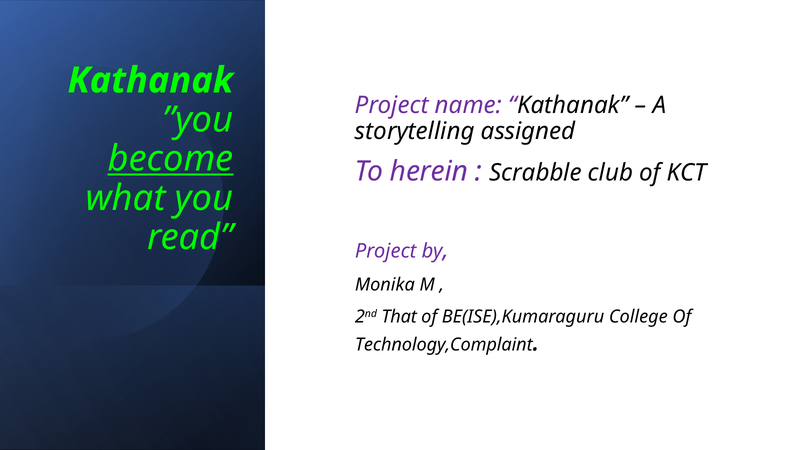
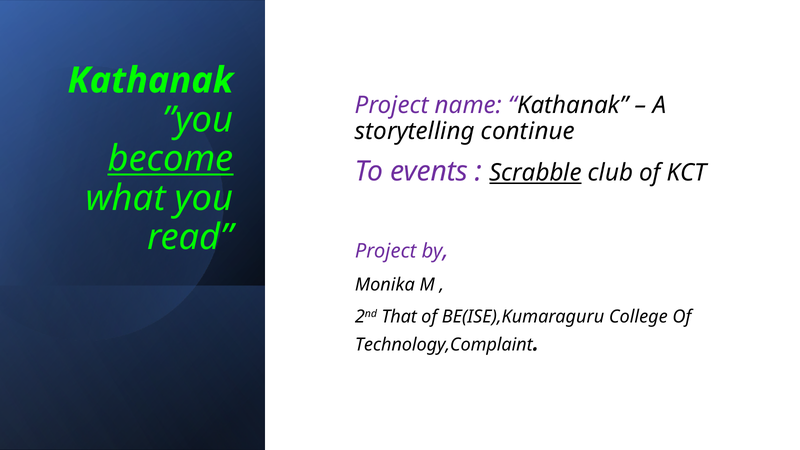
assigned: assigned -> continue (528, 131)
herein: herein -> events (429, 171)
Scrabble underline: none -> present (536, 173)
